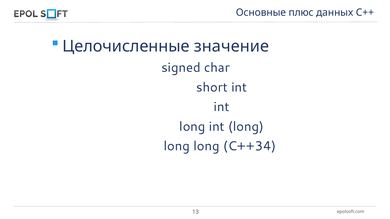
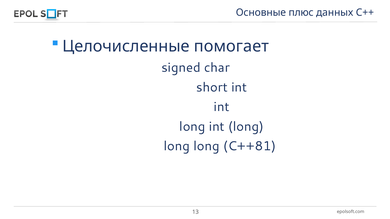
значение: значение -> помогает (231, 46)
C++34: C++34 -> C++81 (250, 146)
